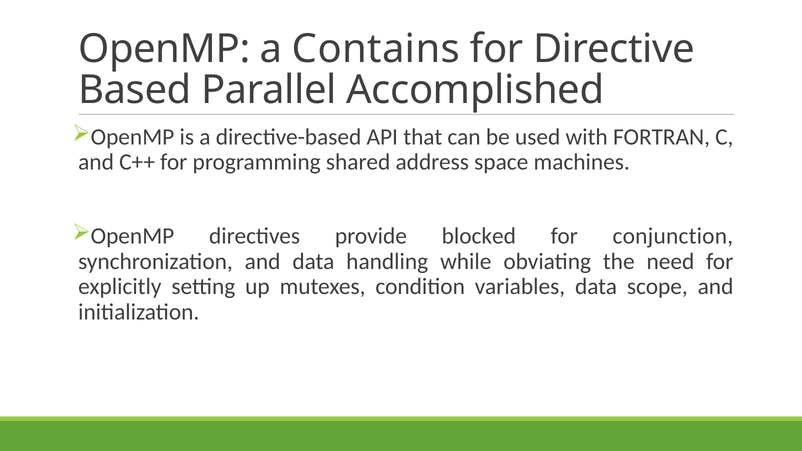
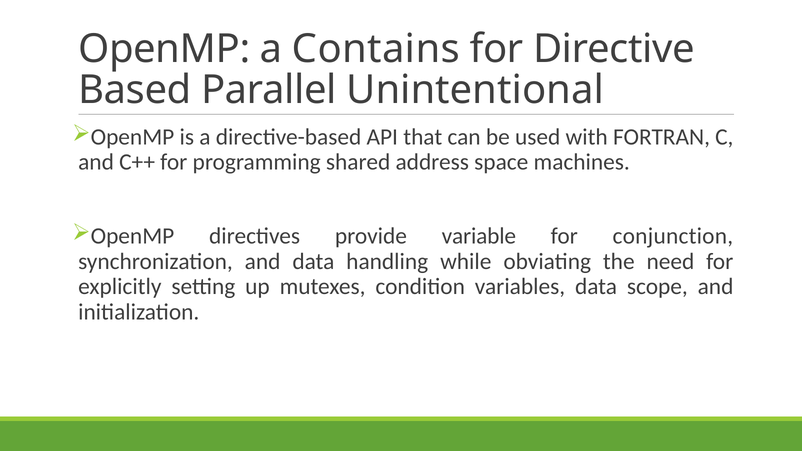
Accomplished: Accomplished -> Unintentional (475, 90)
blocked: blocked -> variable (479, 236)
